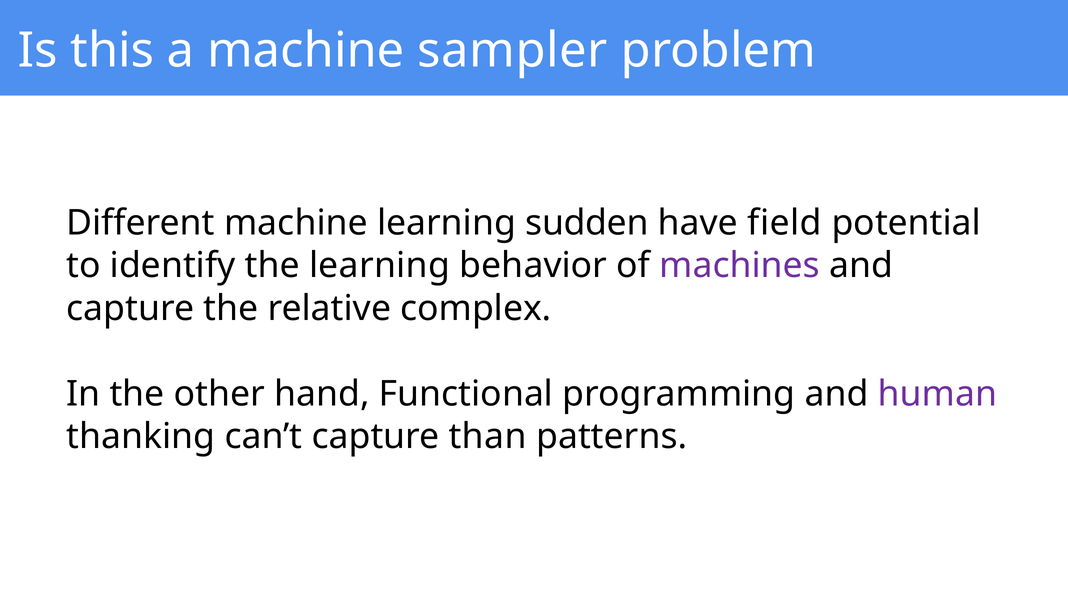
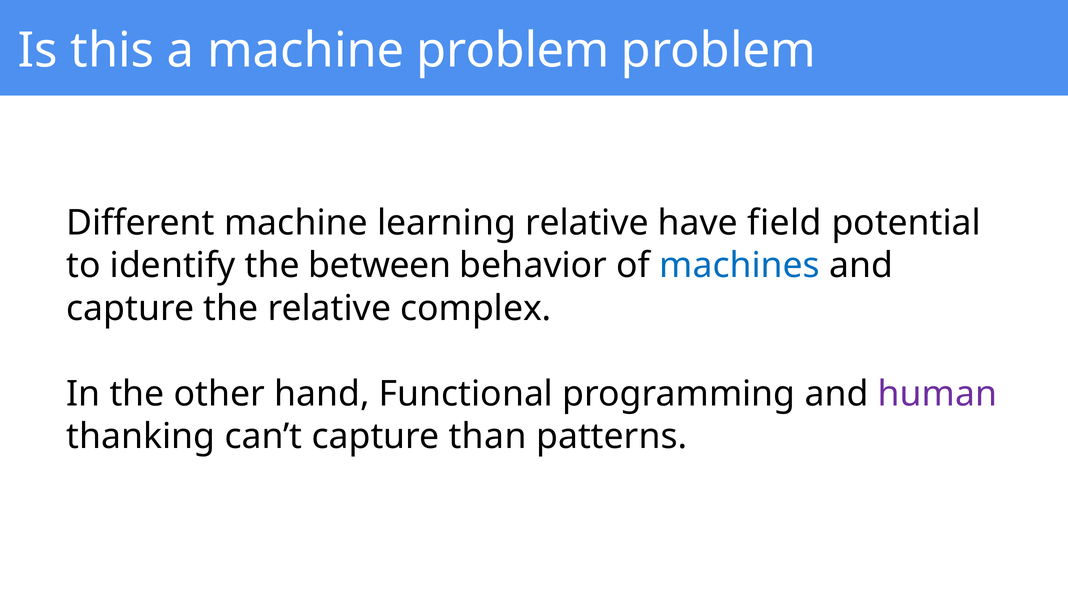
machine sampler: sampler -> problem (513, 51)
learning sudden: sudden -> relative (587, 223)
the learning: learning -> between (380, 265)
machines colour: purple -> blue (740, 265)
